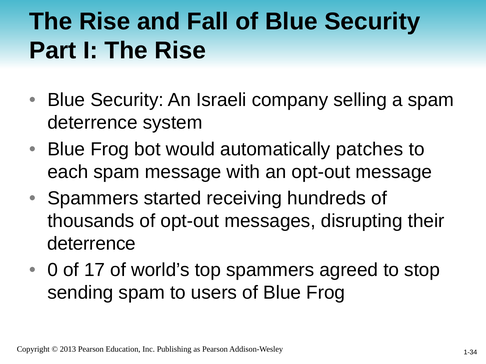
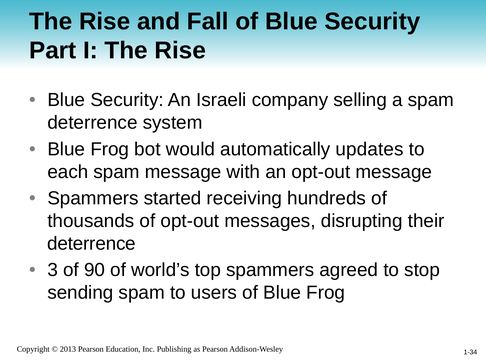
patches: patches -> updates (370, 149)
0: 0 -> 3 (53, 270)
17: 17 -> 90 (95, 270)
